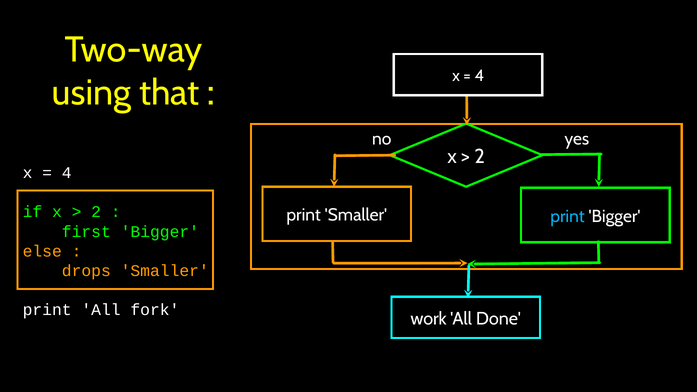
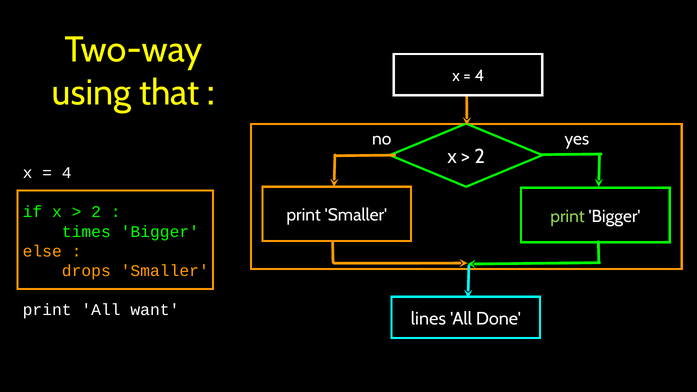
print colour: light blue -> light green (568, 216)
first: first -> times (86, 232)
fork: fork -> want (155, 310)
work: work -> lines (428, 319)
